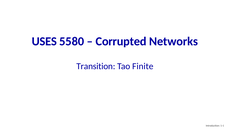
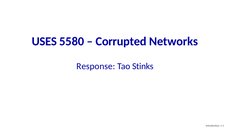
Transition: Transition -> Response (96, 66)
Finite: Finite -> Stinks (143, 66)
